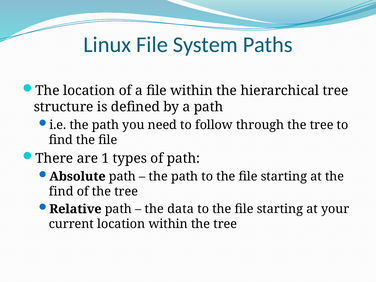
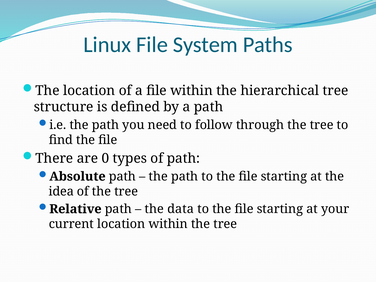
1: 1 -> 0 (105, 158)
find: find -> idea (61, 192)
